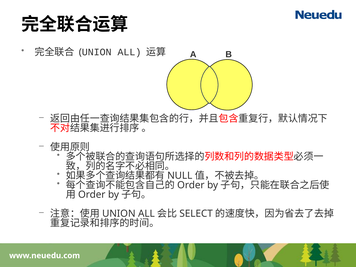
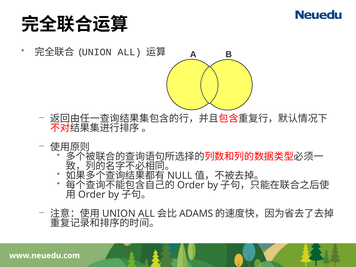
SELECT: SELECT -> ADAMS (196, 214)
